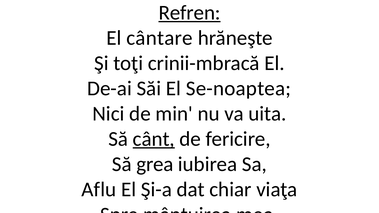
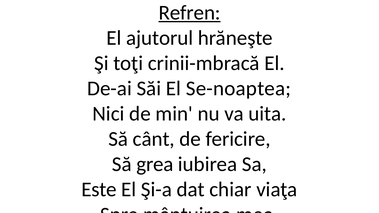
cântare: cântare -> ajutorul (160, 38)
cânt underline: present -> none (154, 139)
Aflu: Aflu -> Este (99, 190)
